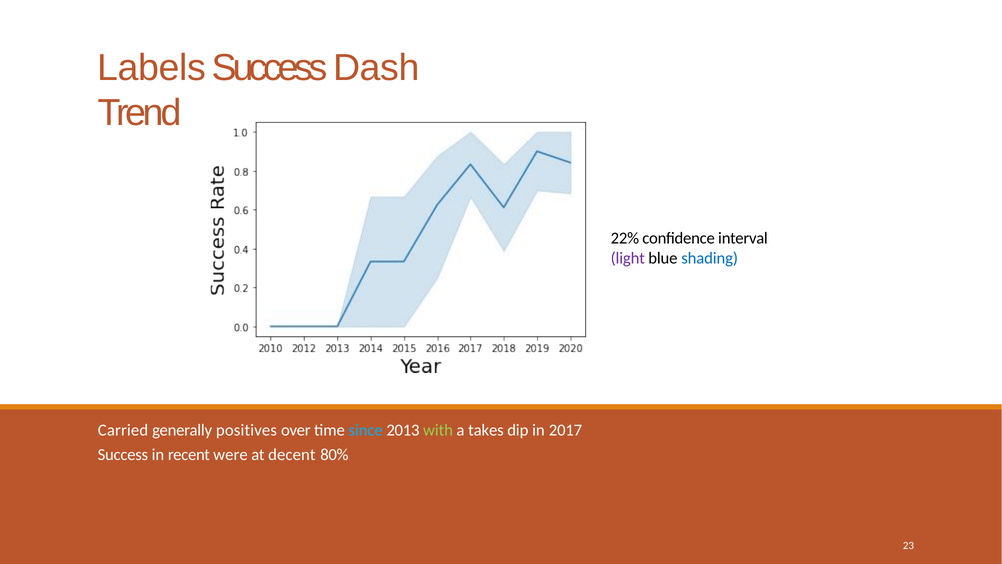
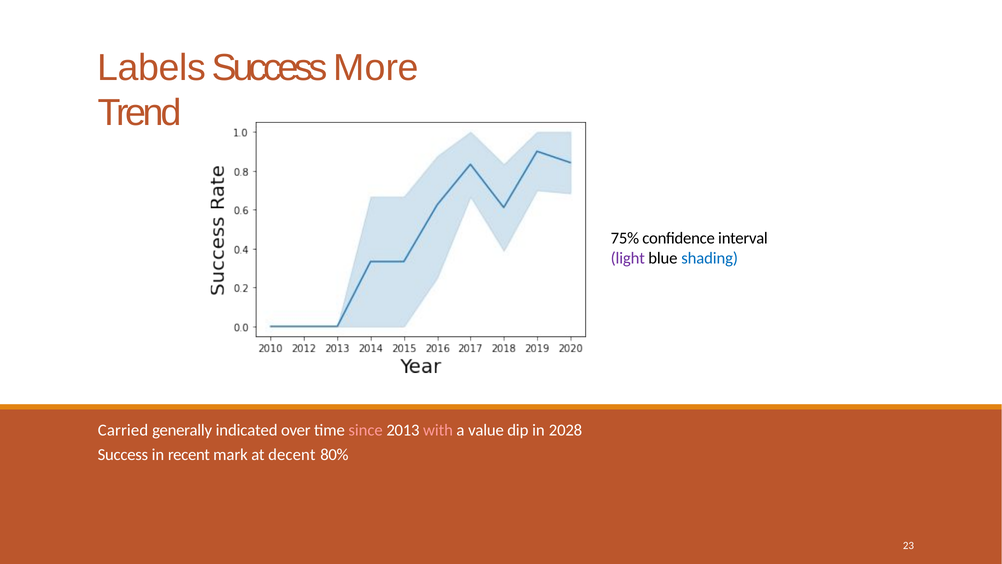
Dash: Dash -> More (376, 68)
22%: 22% -> 75% (625, 238)
positives: positives -> indicated (247, 430)
since colour: light blue -> pink (366, 430)
with colour: light green -> pink (438, 430)
takes: takes -> value (486, 430)
2017: 2017 -> 2028 (566, 430)
were: were -> mark (230, 454)
